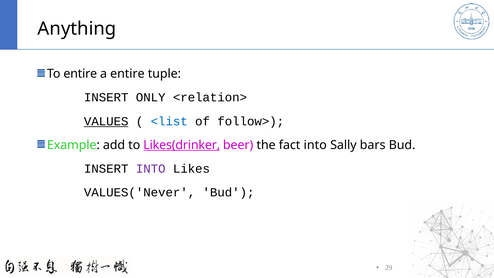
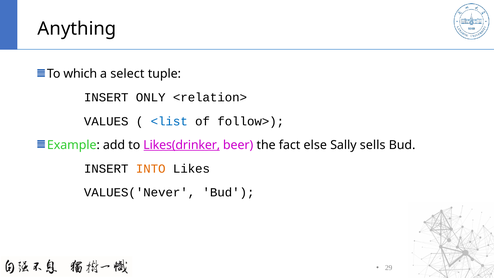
To entire: entire -> which (80, 74)
a entire: entire -> select (127, 74)
VALUES underline: present -> none (106, 121)
fact into: into -> else (315, 145)
bars: bars -> sells (373, 145)
INTO colour: purple -> orange (151, 169)
